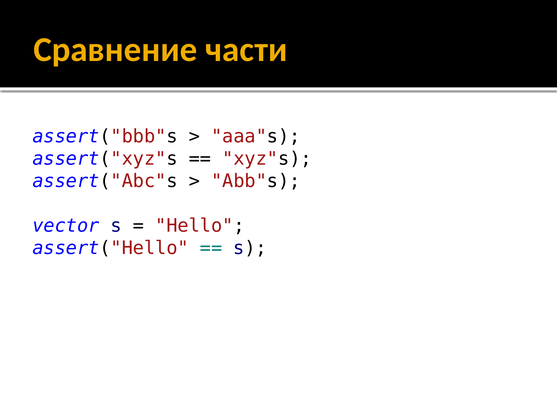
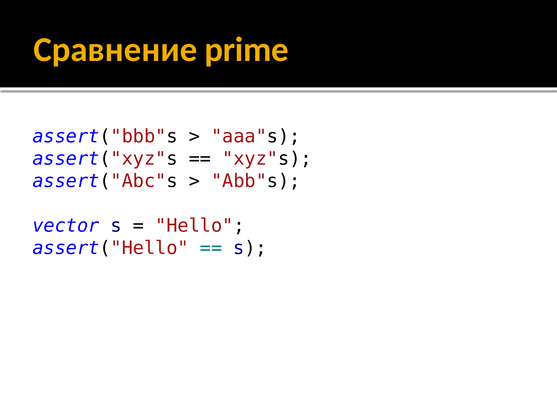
части: части -> prime (247, 50)
